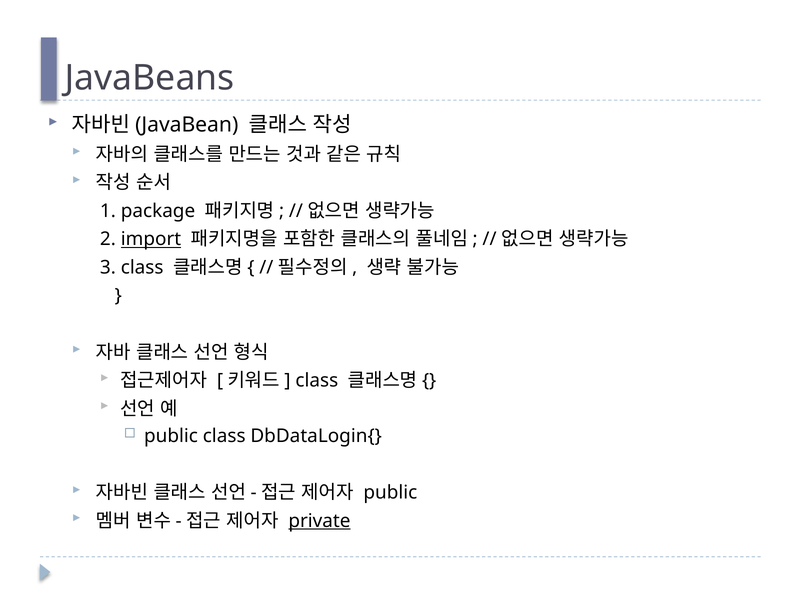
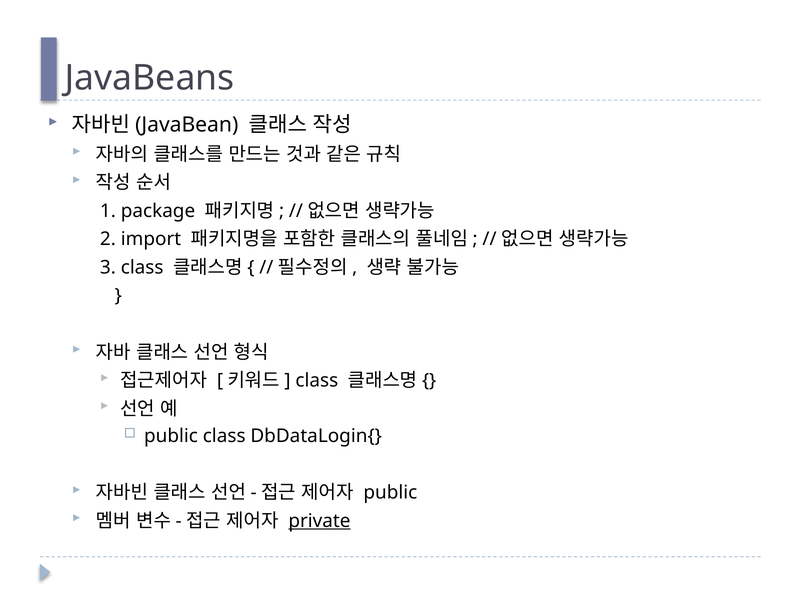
import underline: present -> none (151, 239)
